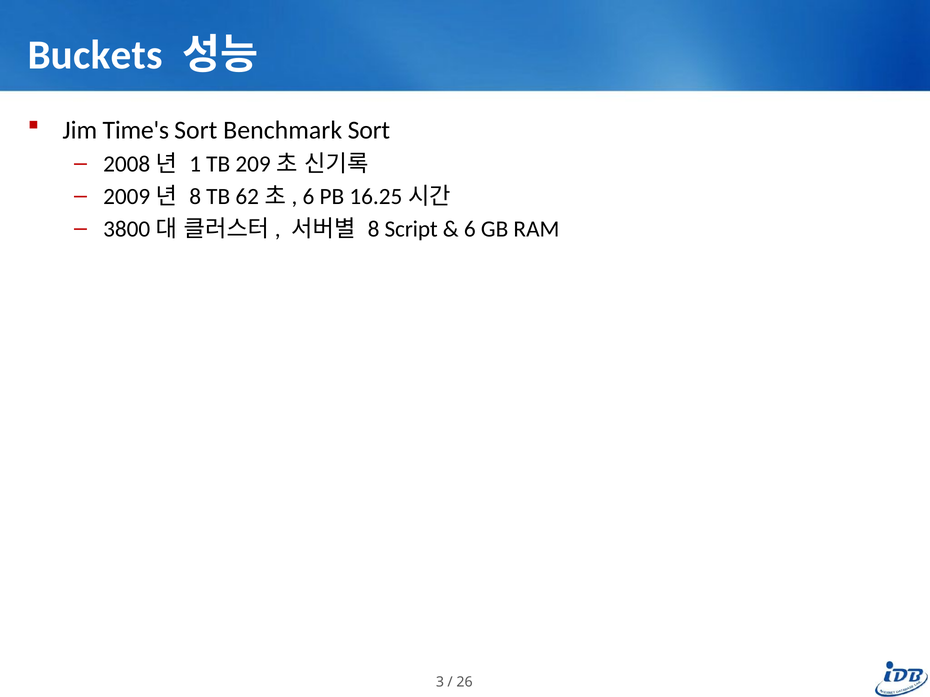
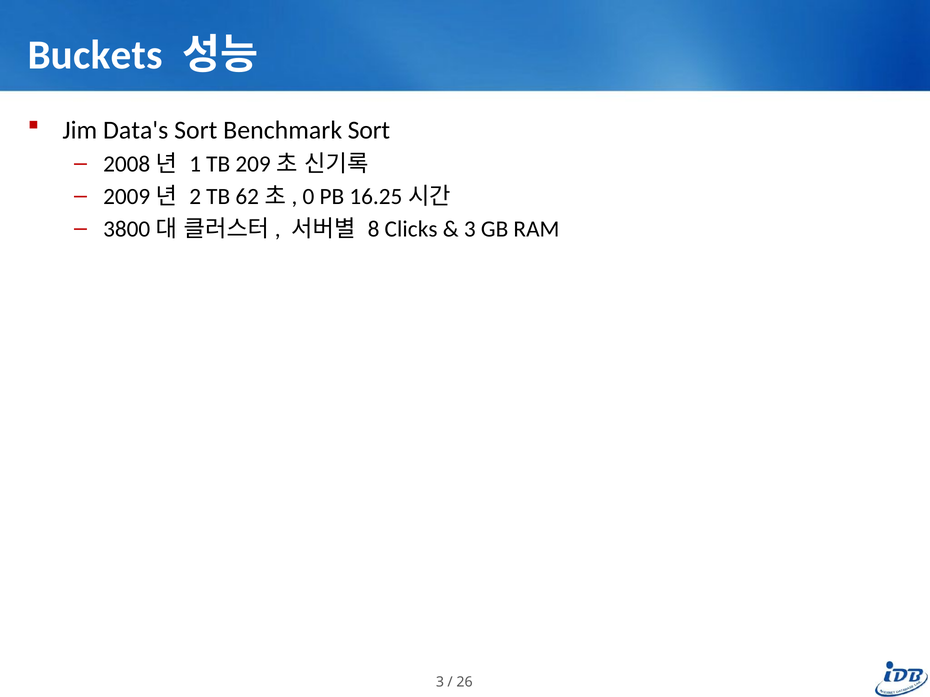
Time's: Time's -> Data's (136, 130)
8: 8 -> 2 (195, 197)
6: 6 -> 0 (308, 197)
Script: Script -> Clicks (411, 229)
6: 6 -> 3 (470, 229)
